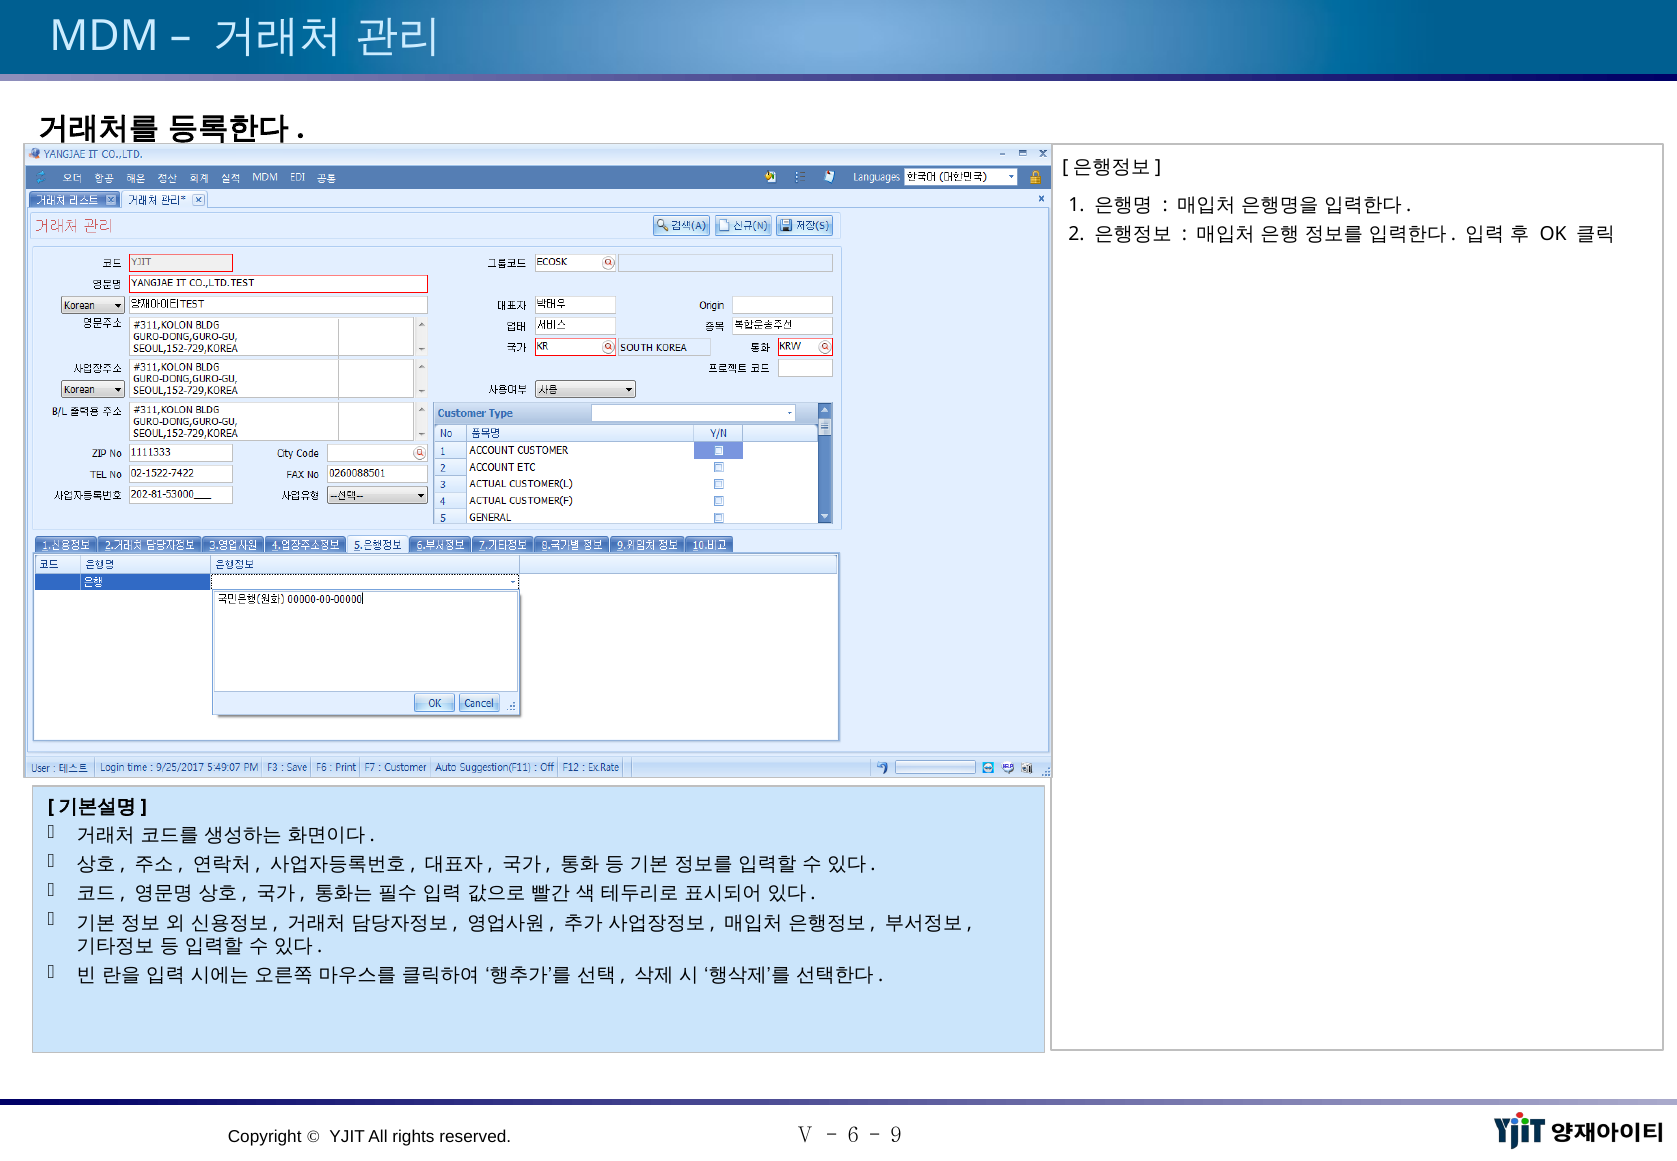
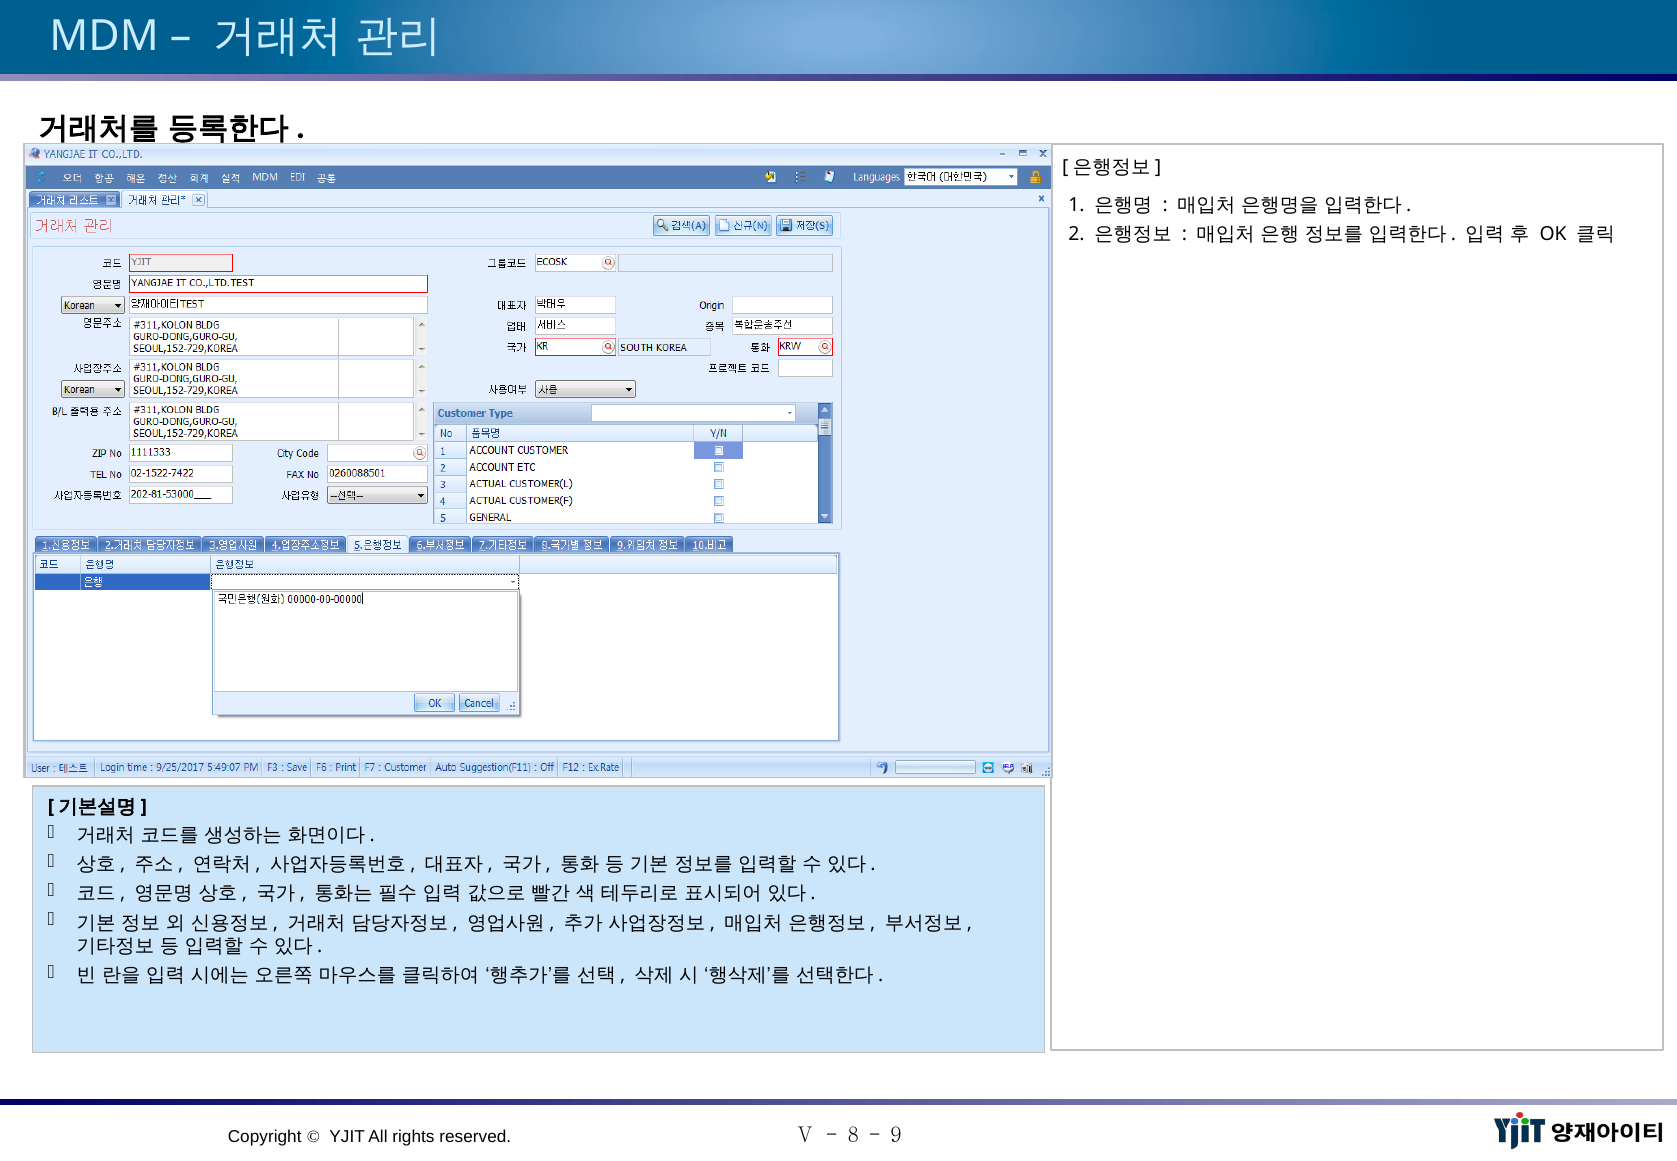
6: 6 -> 8 (853, 1136)
